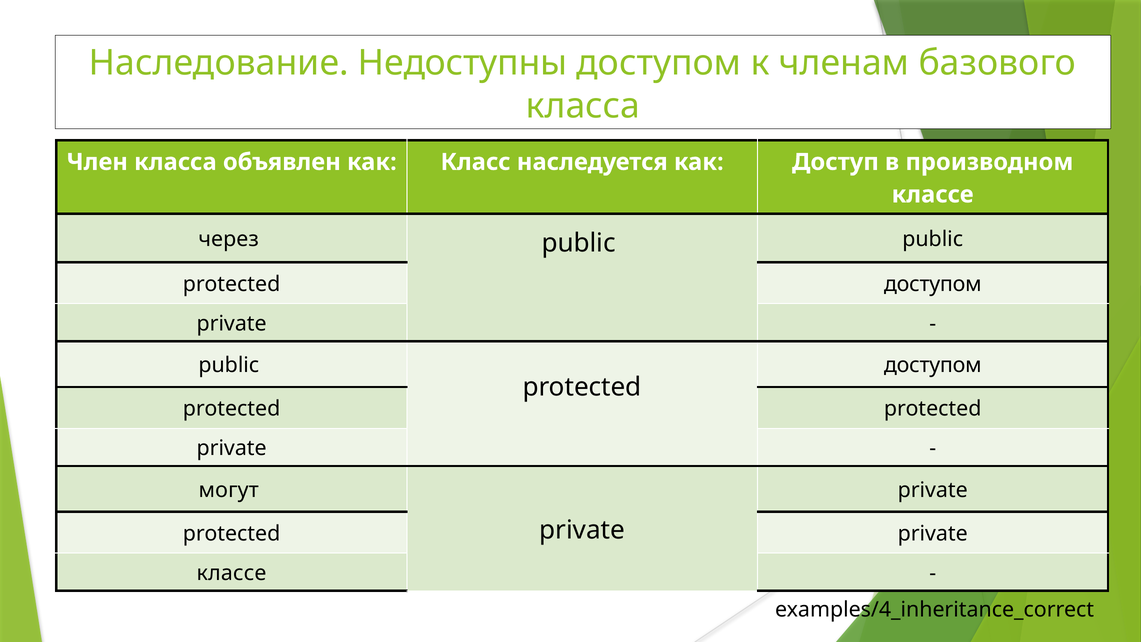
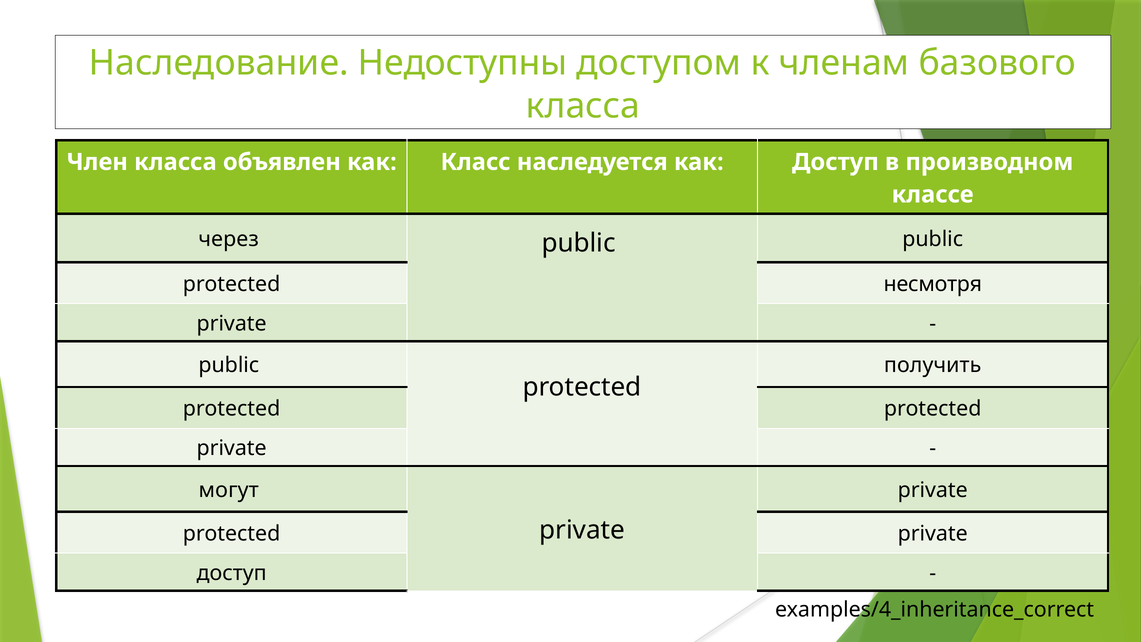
доступом: доступом -> несмотря (933, 284)
доступом: доступом -> получить (933, 365)
классе: классе -> доступ (232, 573)
